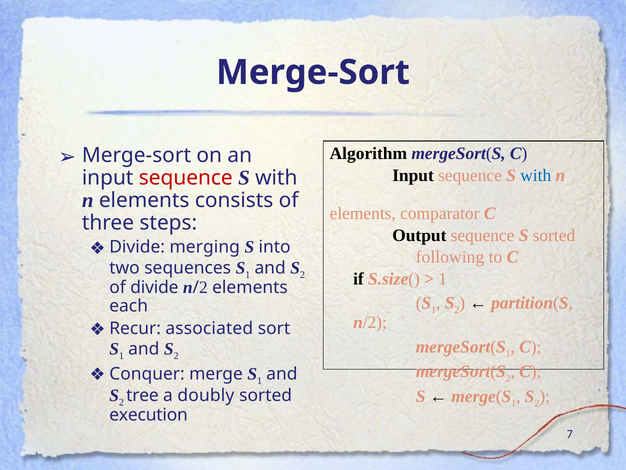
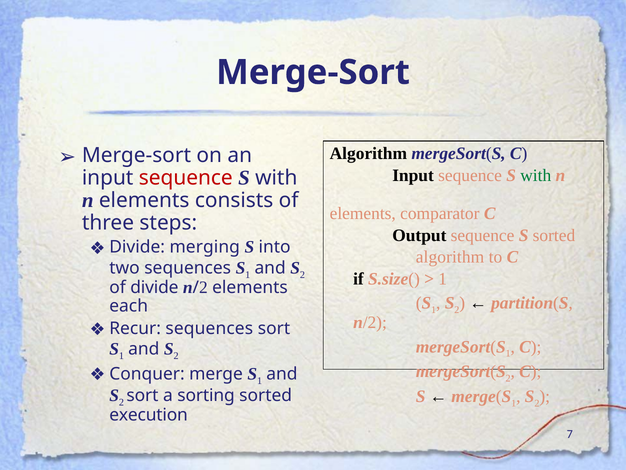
with colour: blue -> green (536, 176)
following: following -> algorithm (450, 256)
associated: associated -> sequences (209, 328)
tree: tree -> sort (142, 395)
doubly: doubly -> sorting (206, 395)
